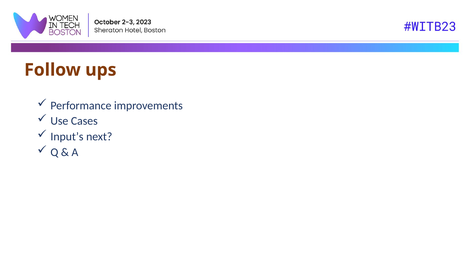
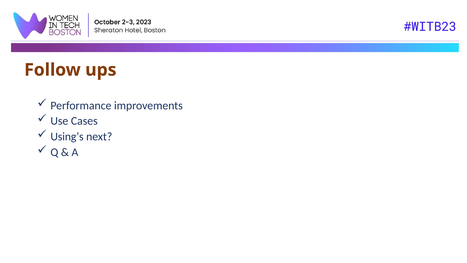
Input’s: Input’s -> Using’s (67, 137)
